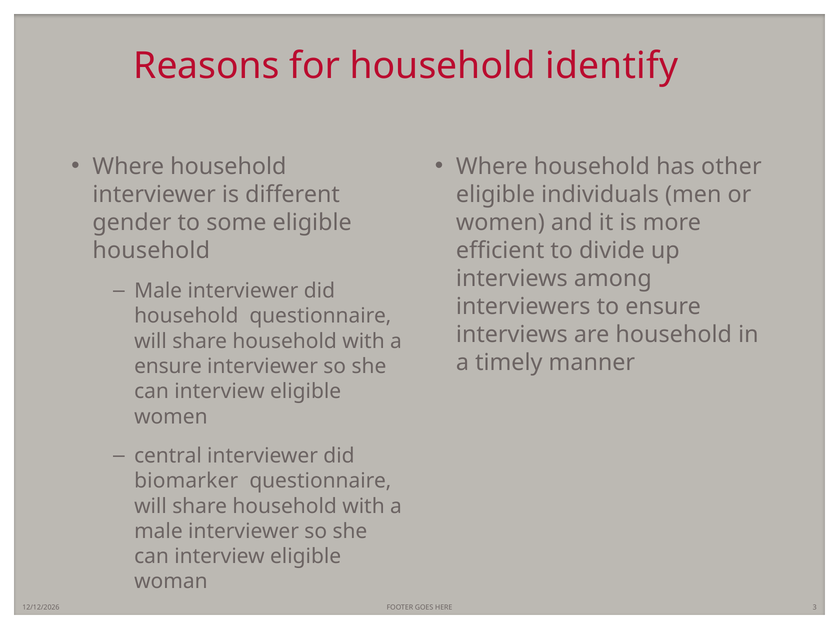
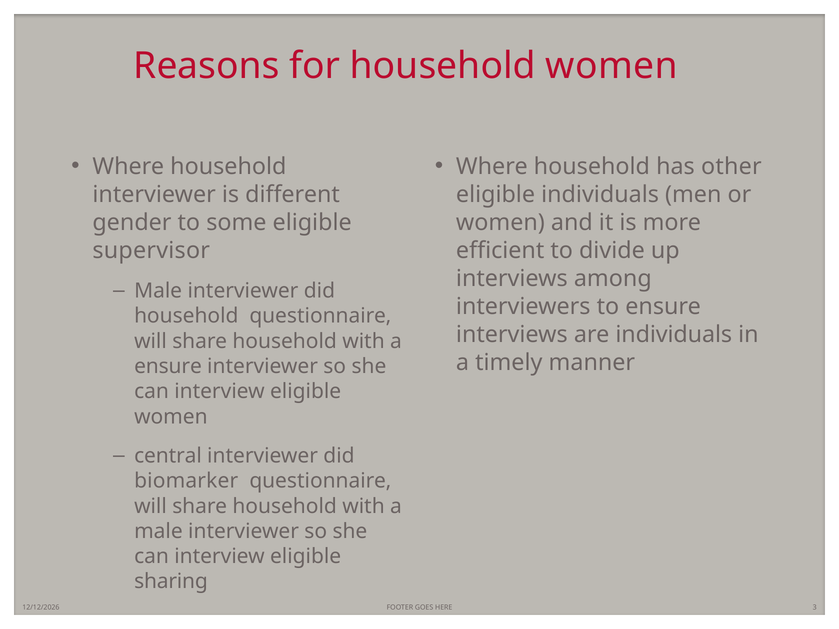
household identify: identify -> women (612, 66)
household: household -> supervisor (151, 251)
are household: household -> individuals (674, 335)
woman: woman -> sharing (171, 582)
